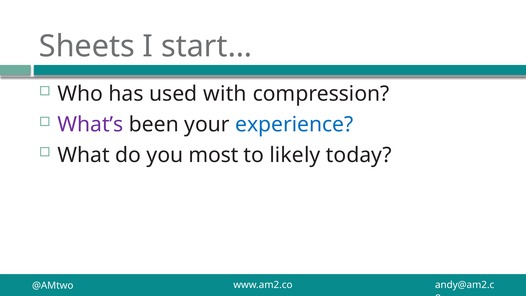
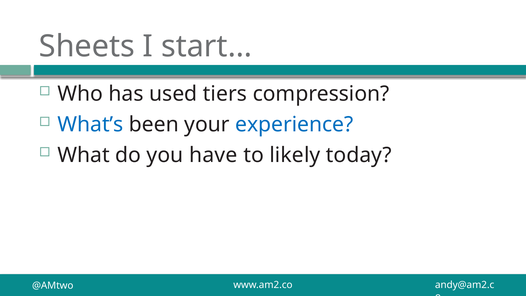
with: with -> tiers (225, 94)
What’s colour: purple -> blue (90, 124)
most: most -> have (213, 155)
